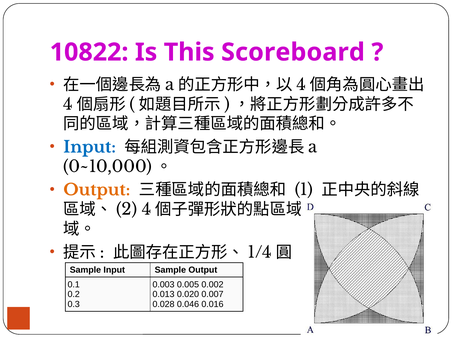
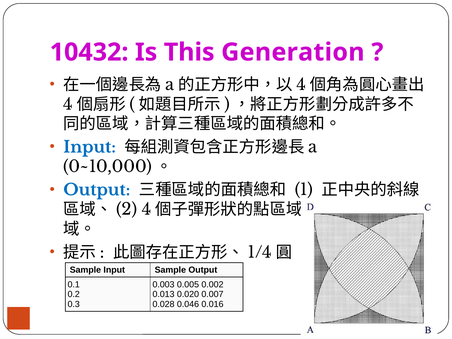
10822: 10822 -> 10432 (89, 52)
Scoreboard: Scoreboard -> Generation (293, 52)
Output colour: orange -> blue (97, 190)
